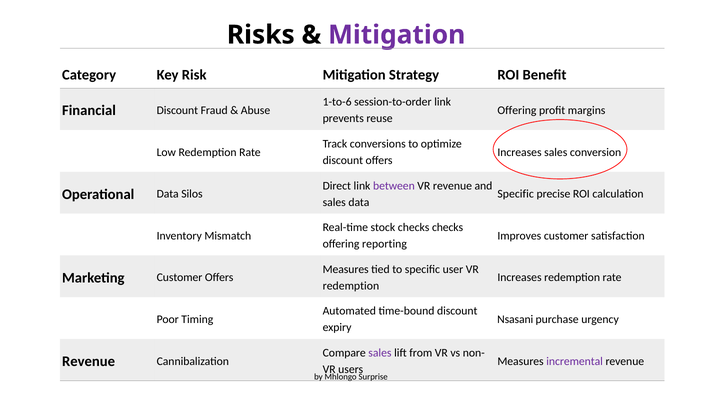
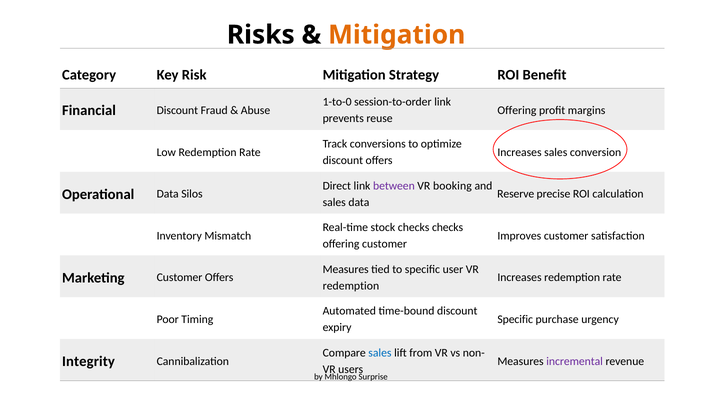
Mitigation colour: purple -> orange (397, 35)
1-to-6: 1-to-6 -> 1-to-0 (337, 102)
VR revenue: revenue -> booking (452, 186)
Specific: Specific -> Reserve (516, 194)
offering reporting: reporting -> customer (385, 244)
Nsasani: Nsasani -> Specific (515, 319)
sales colour: purple -> blue (380, 353)
Revenue: Revenue -> Integrity (88, 361)
